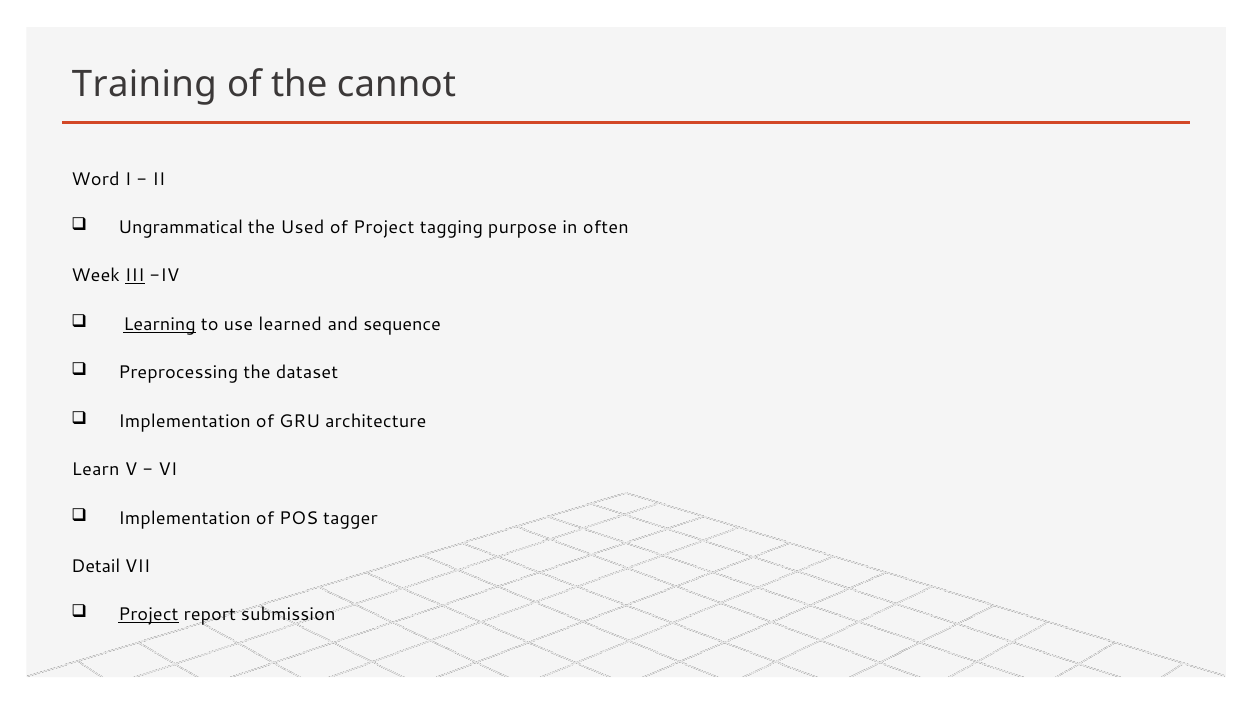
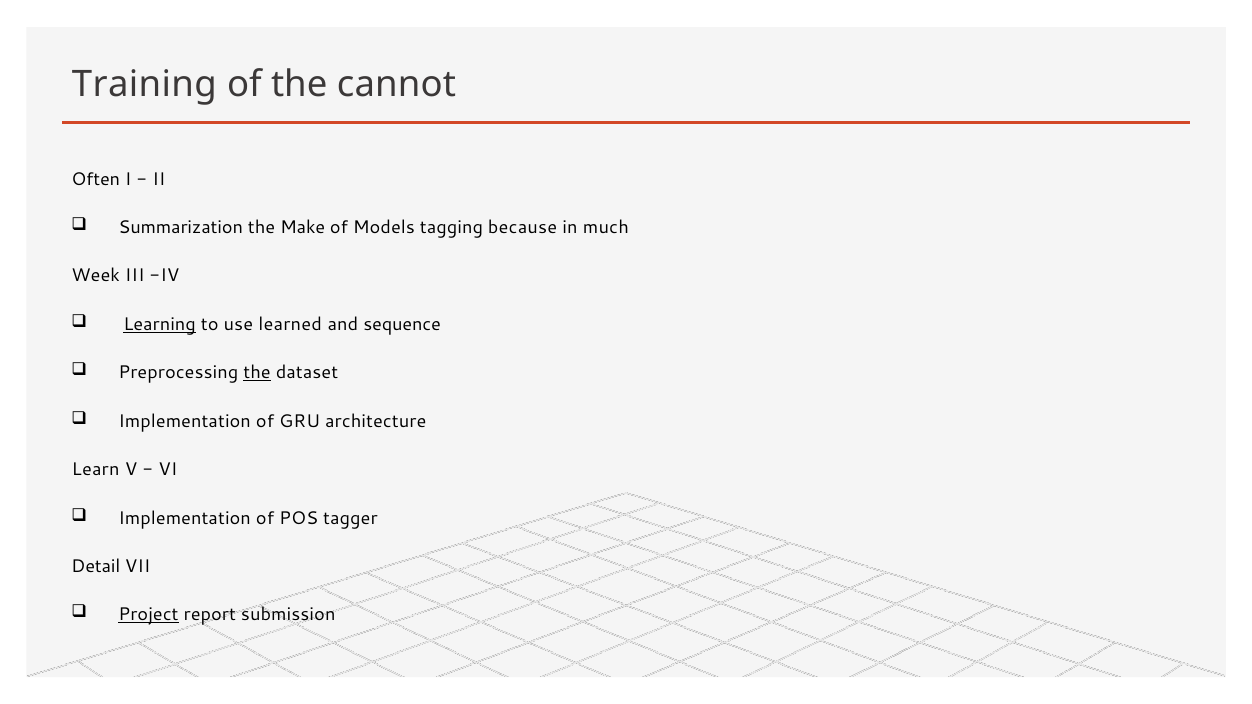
Word: Word -> Often (96, 179)
Ungrammatical: Ungrammatical -> Summarization (181, 228)
Used: Used -> Make (303, 228)
of Project: Project -> Models (384, 228)
purpose: purpose -> because (523, 228)
often: often -> much (606, 228)
III underline: present -> none (135, 276)
the underline: none -> present (257, 373)
